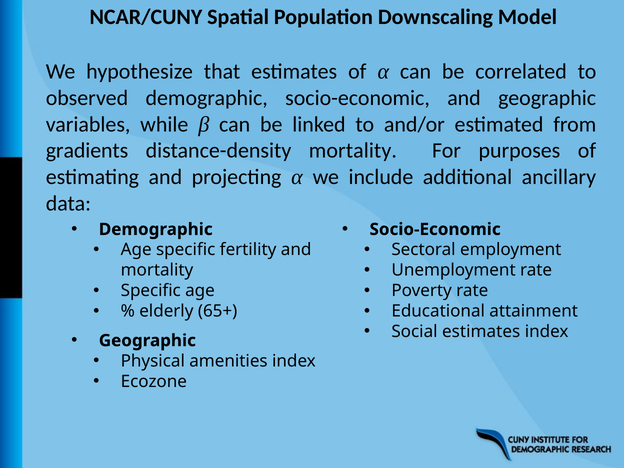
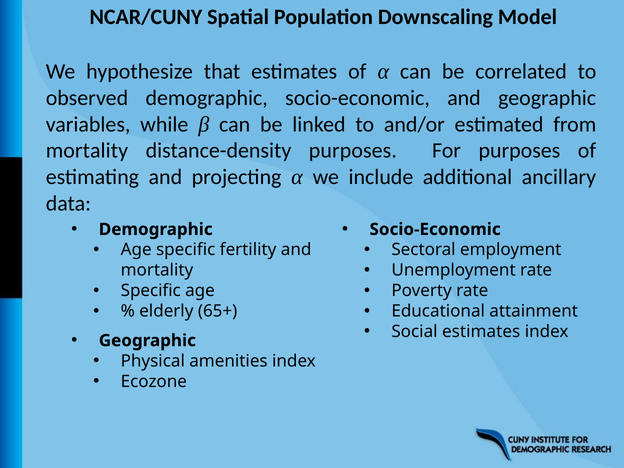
gradients: gradients -> mortality (87, 151)
distance-density mortality: mortality -> purposes (353, 151)
